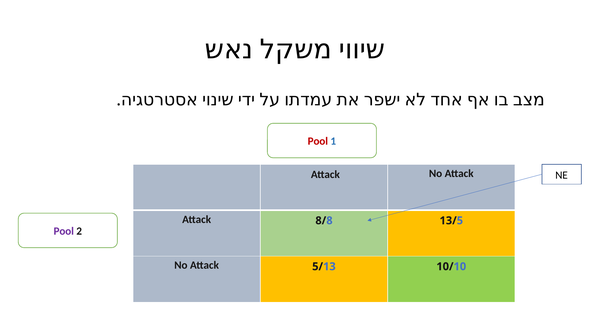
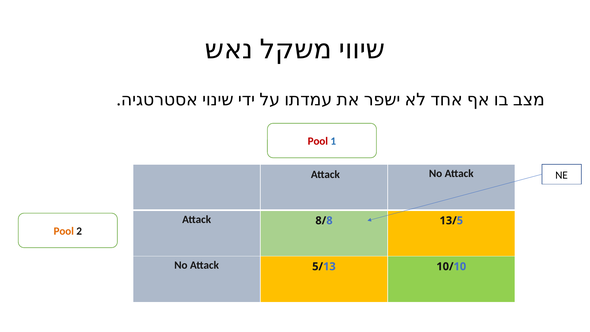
Pool colour: purple -> orange (64, 231)
